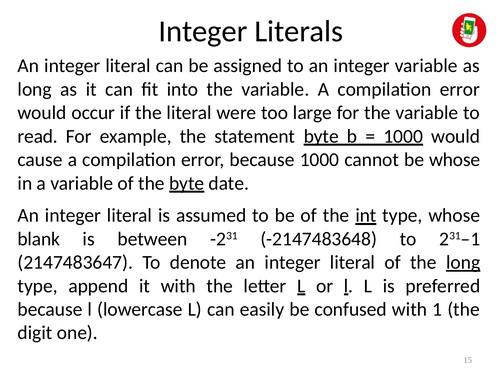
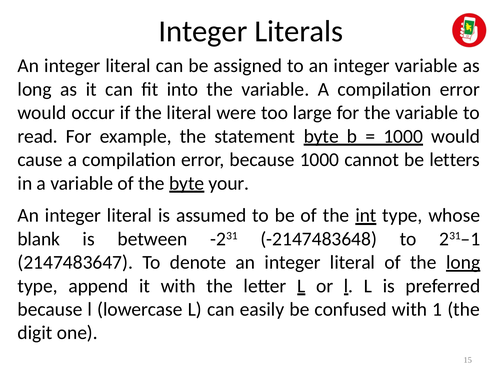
be whose: whose -> letters (455, 160)
date: date -> your (229, 183)
